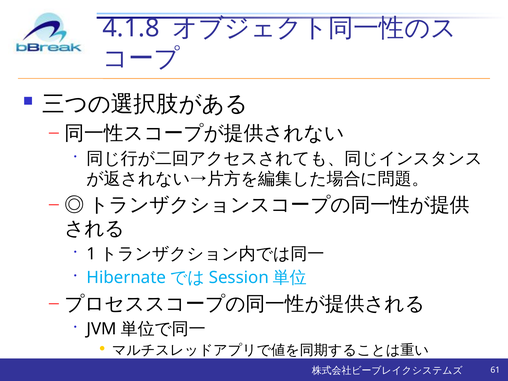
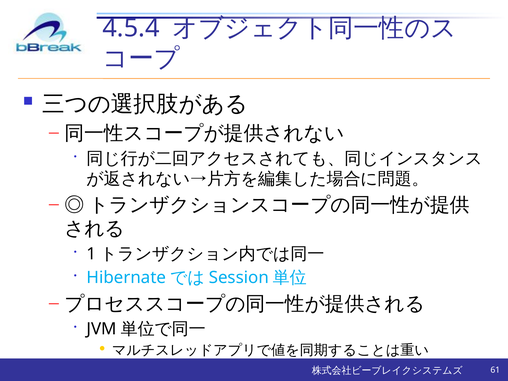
4.1.8: 4.1.8 -> 4.5.4 (131, 28)
